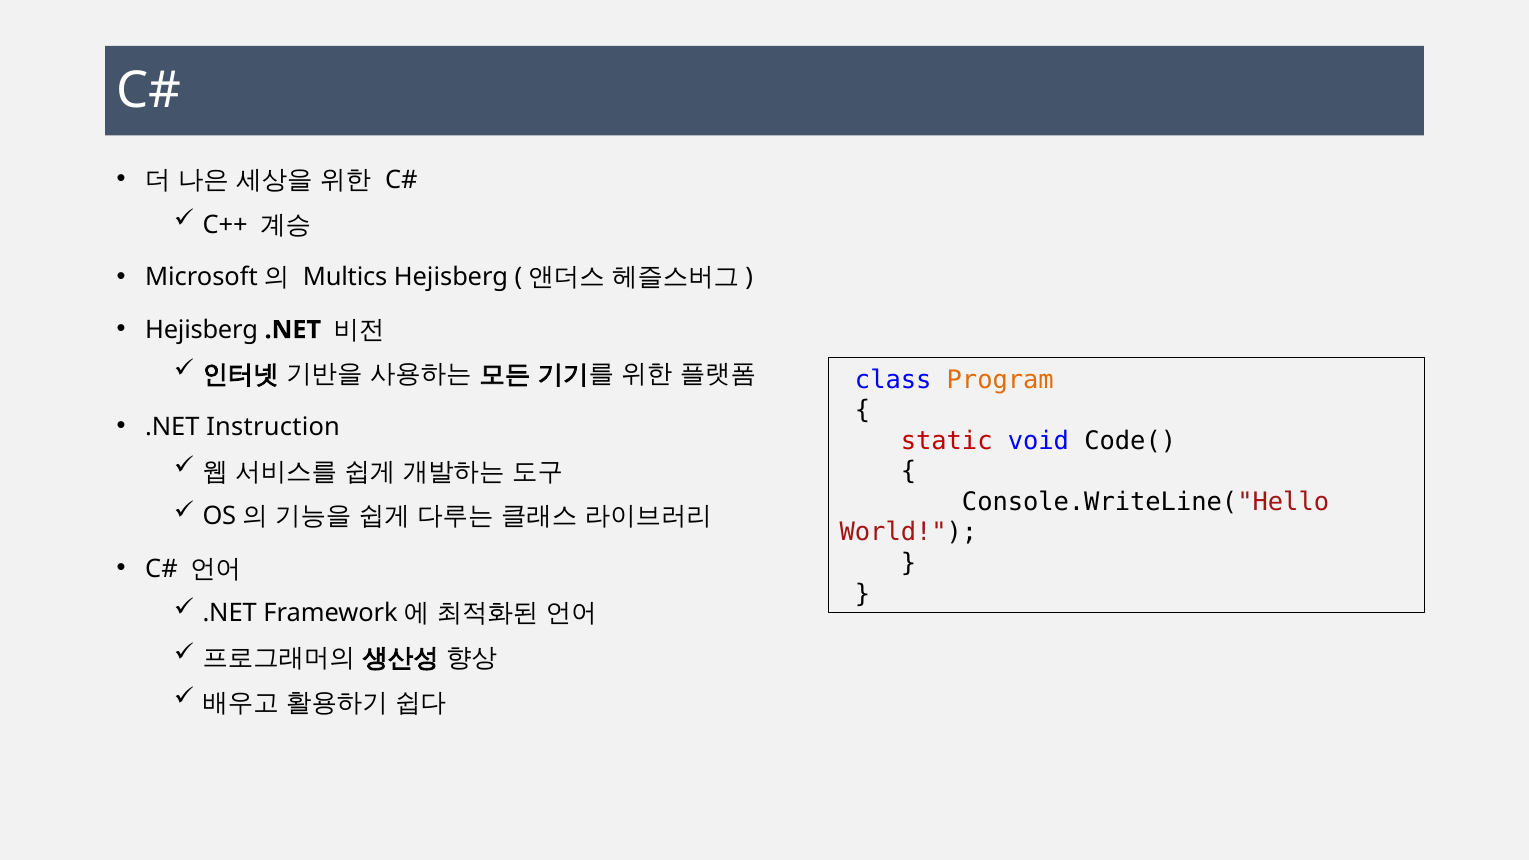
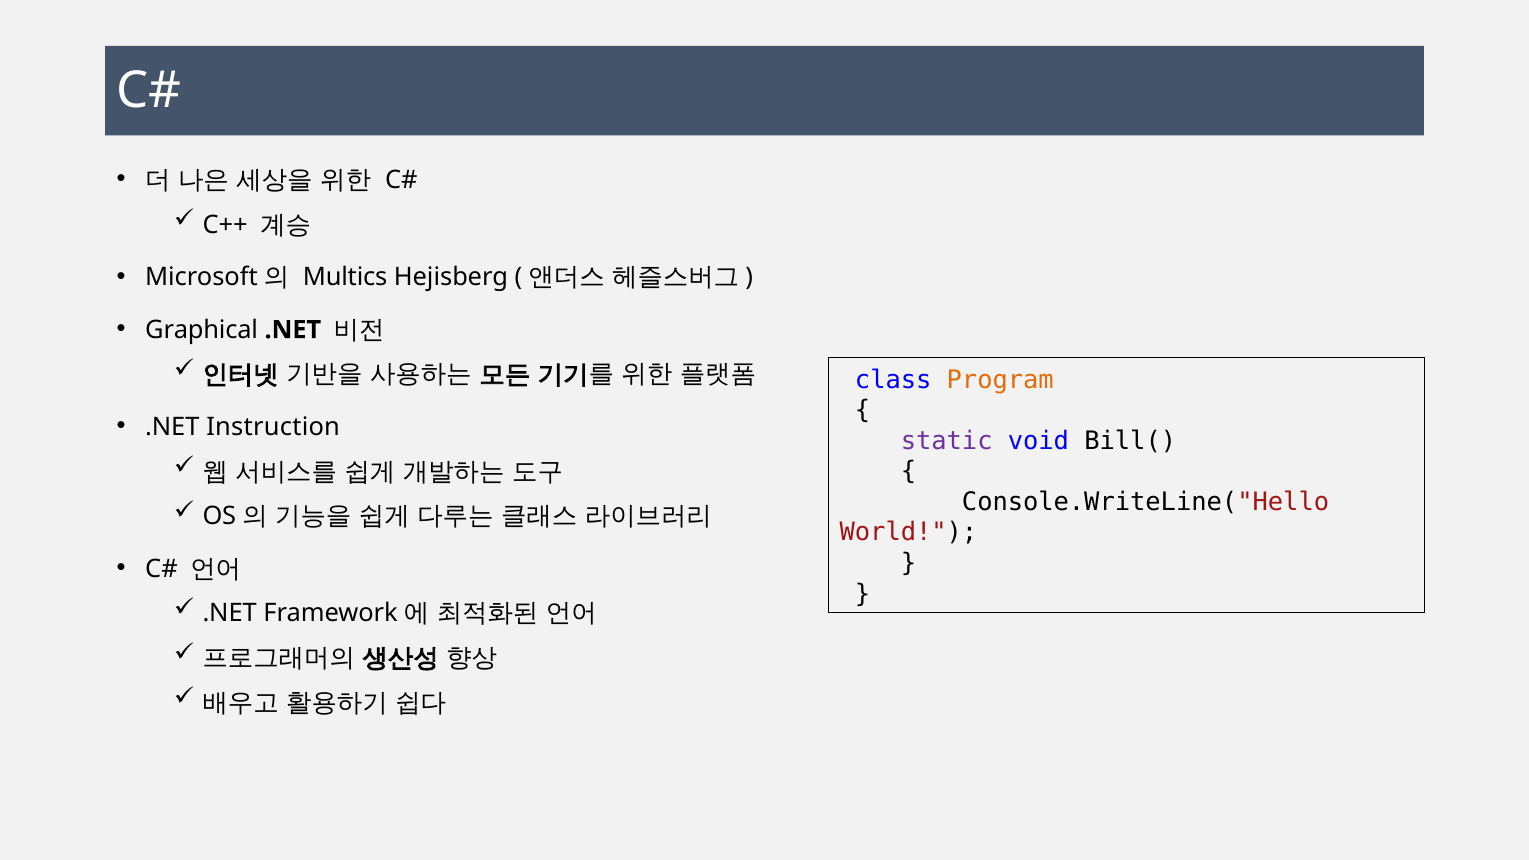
Hejisberg: Hejisberg -> Graphical (202, 330)
static colour: red -> purple (947, 441)
Code(: Code( -> Bill( (1130, 441)
